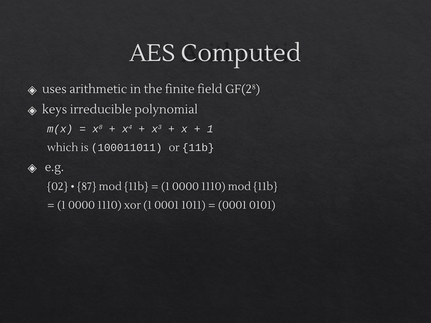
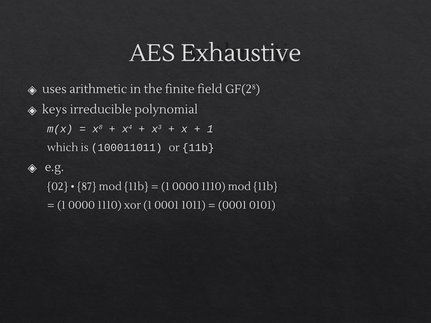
Computed: Computed -> Exhaustive (241, 53)
